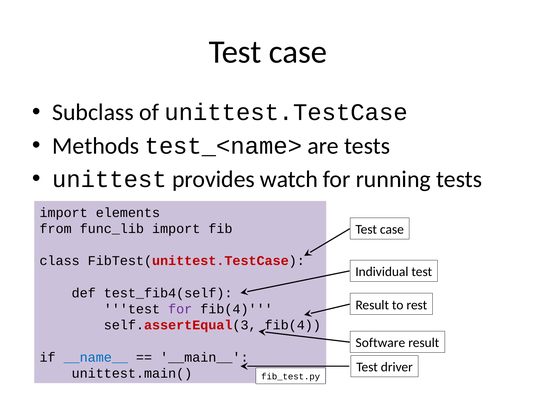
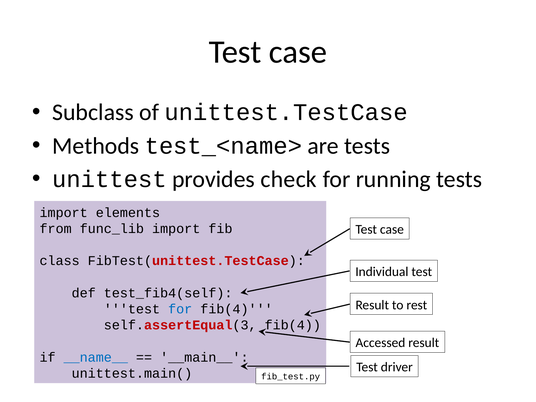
watch: watch -> check (289, 179)
for colour: purple -> blue (180, 309)
Software: Software -> Accessed (380, 343)
